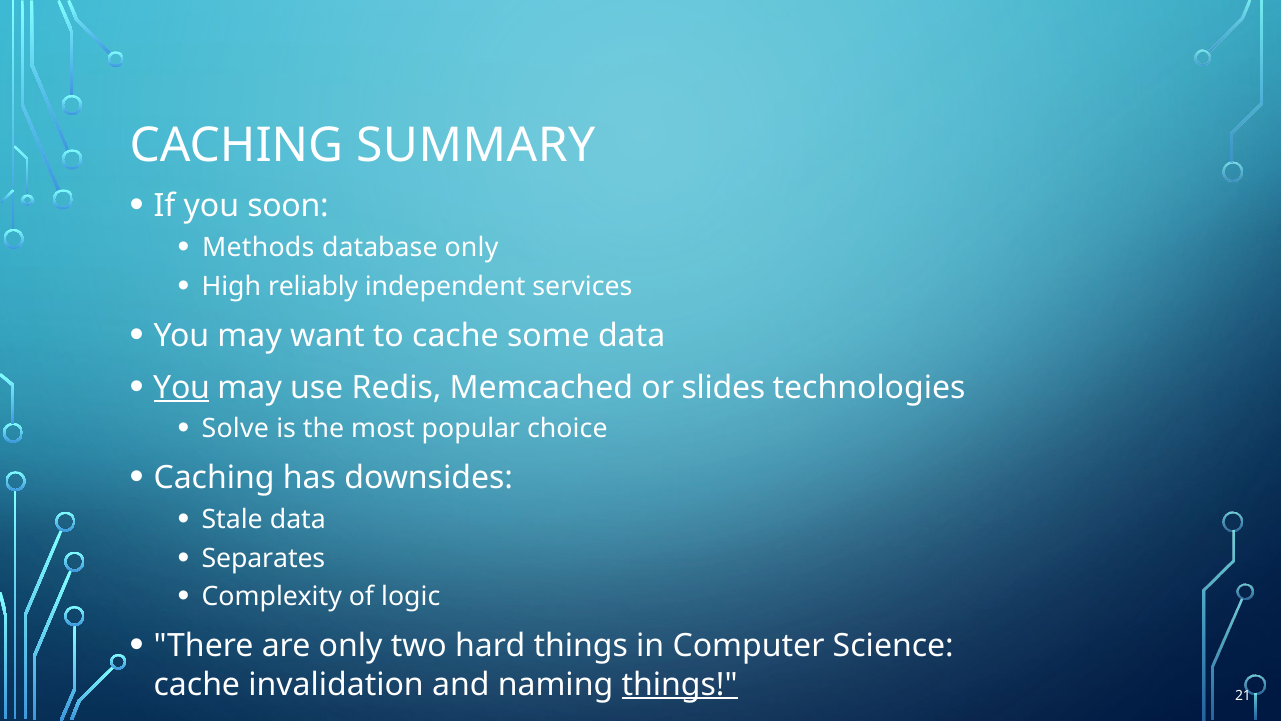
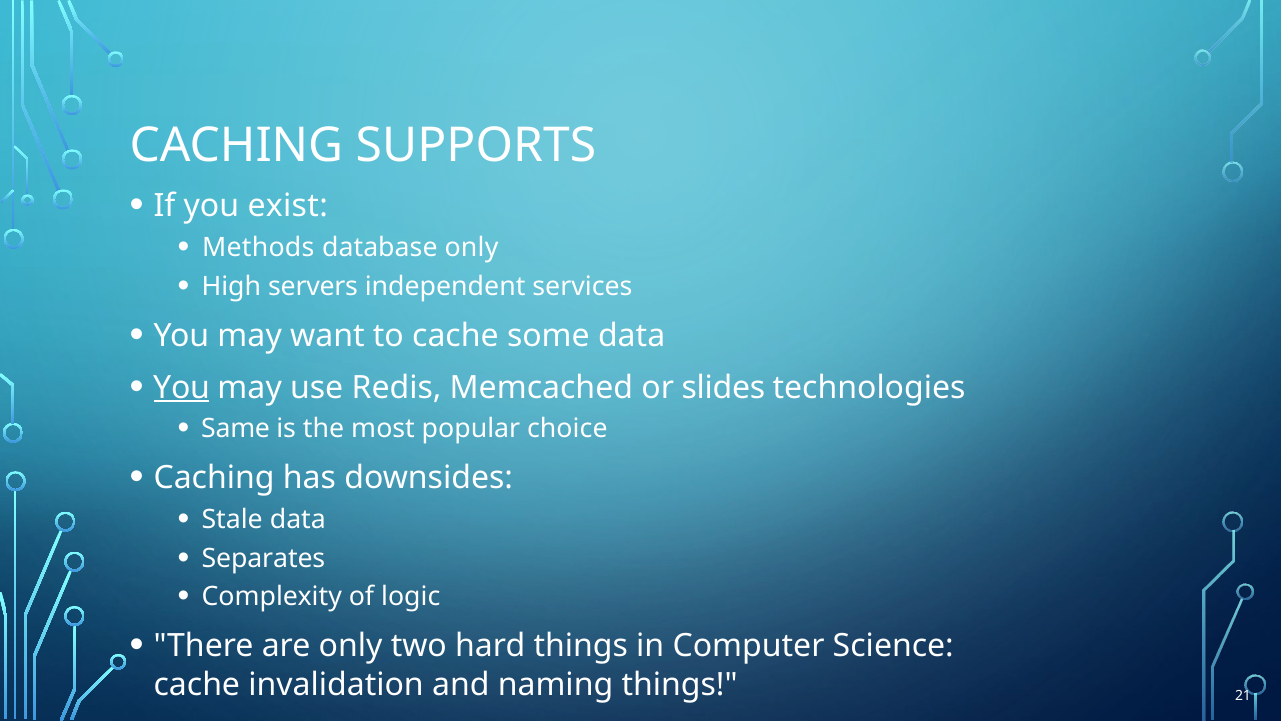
SUMMARY: SUMMARY -> SUPPORTS (476, 146)
soon: soon -> exist (288, 206)
reliably: reliably -> servers (313, 286)
Solve: Solve -> Same (236, 429)
things underline: present -> none (680, 684)
